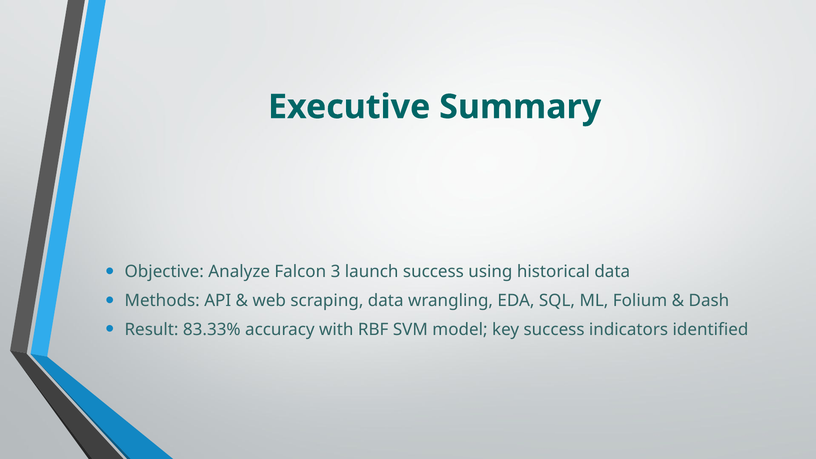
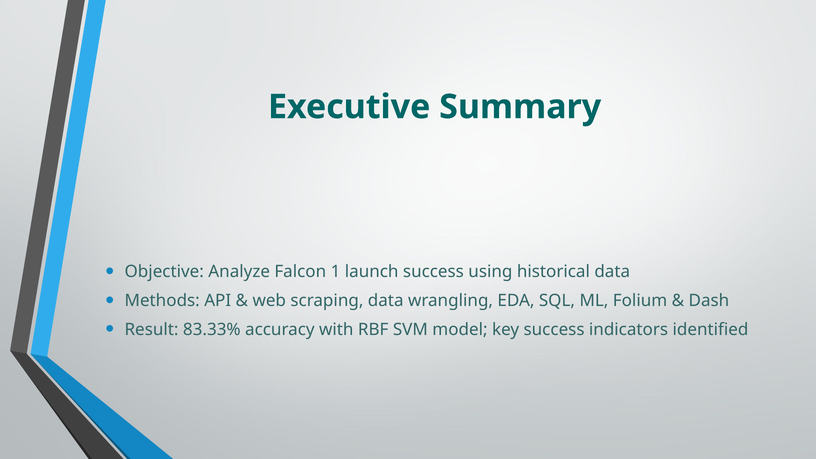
3: 3 -> 1 (336, 272)
